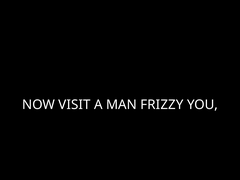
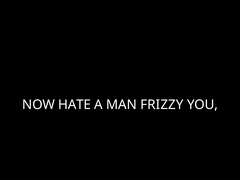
VISIT: VISIT -> HATE (75, 105)
